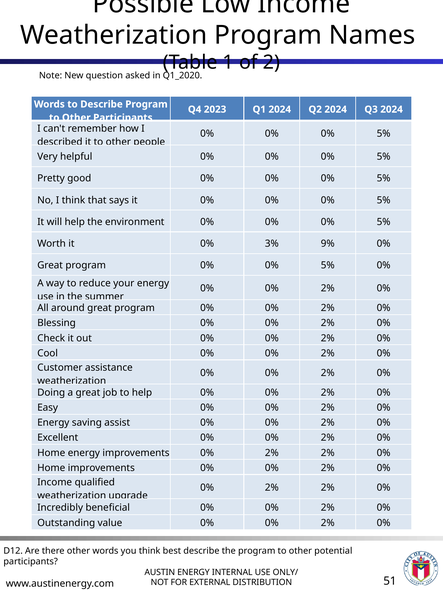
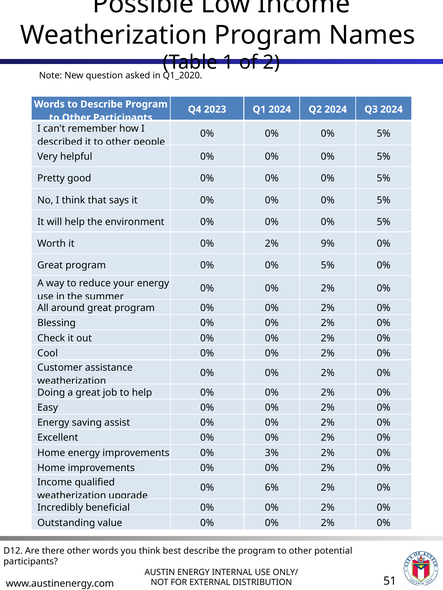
it 0% 3%: 3% -> 2% (272, 244)
improvements 0% 2%: 2% -> 3% (272, 453)
2%: 2% -> 6% (272, 488)
